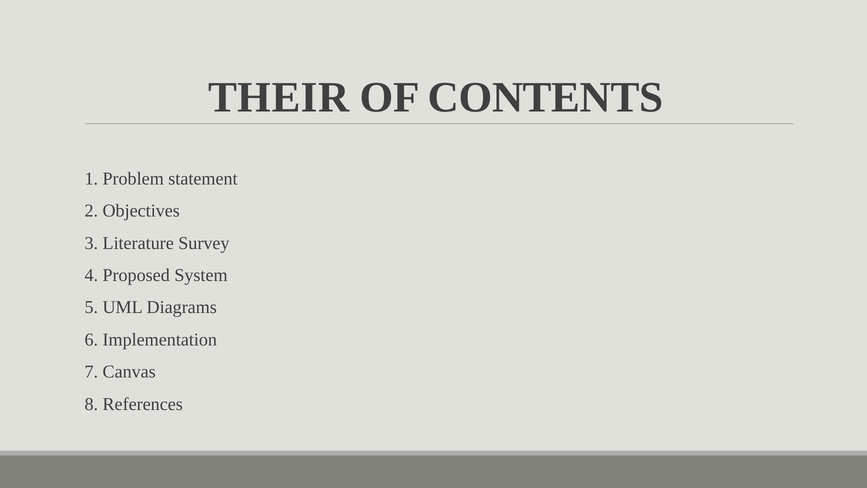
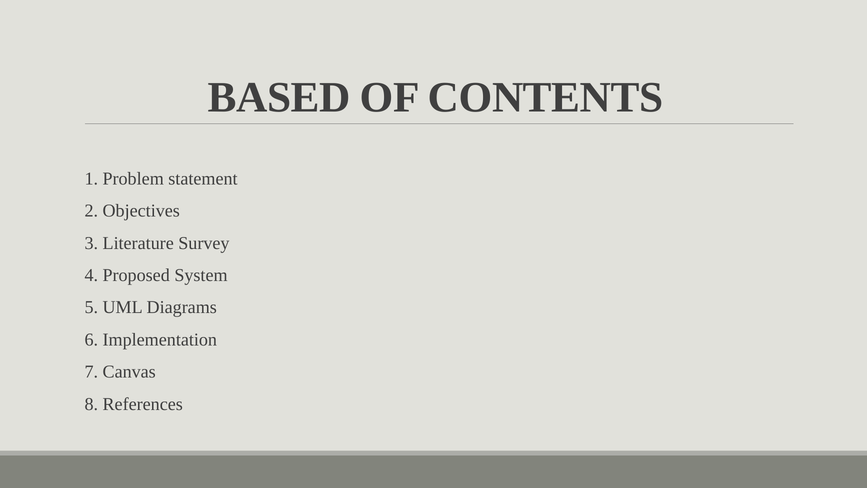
THEIR: THEIR -> BASED (279, 97)
